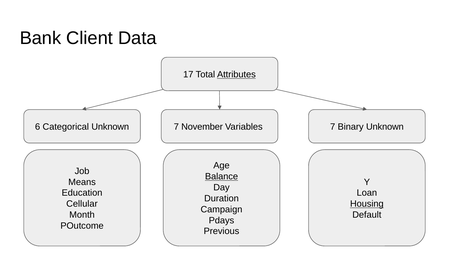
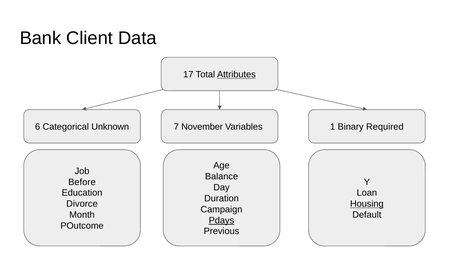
Variables 7: 7 -> 1 (333, 127)
Binary Unknown: Unknown -> Required (385, 127)
Balance underline: present -> none (222, 177)
Means: Means -> Before (82, 182)
Cellular: Cellular -> Divorce (82, 204)
Pdays underline: none -> present (221, 221)
